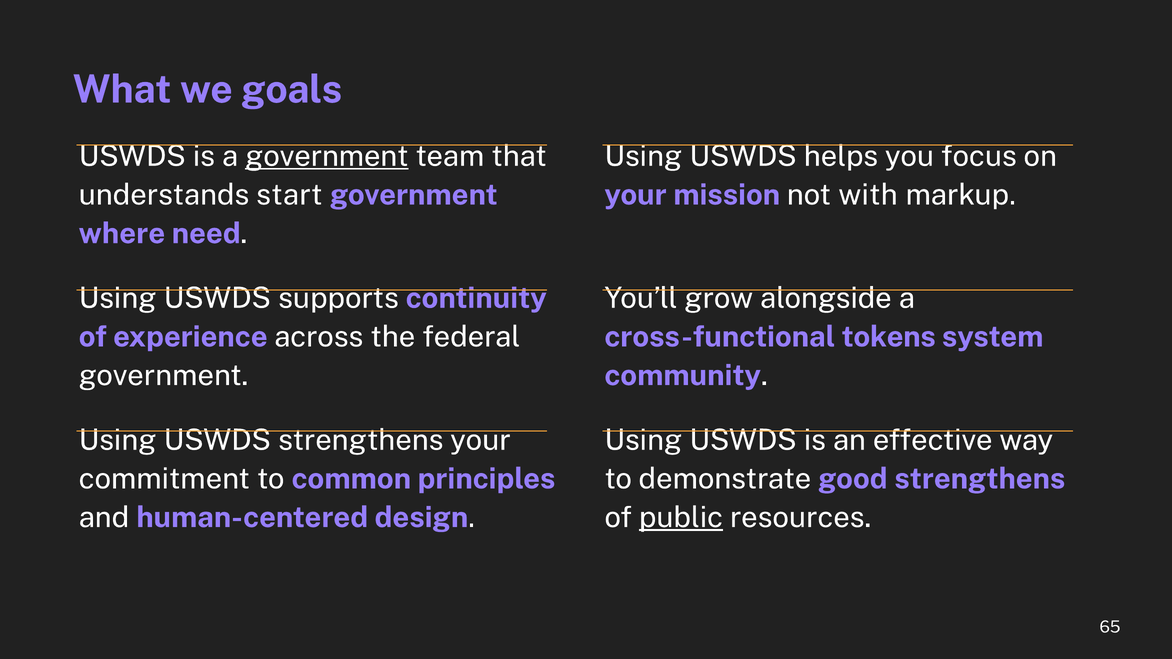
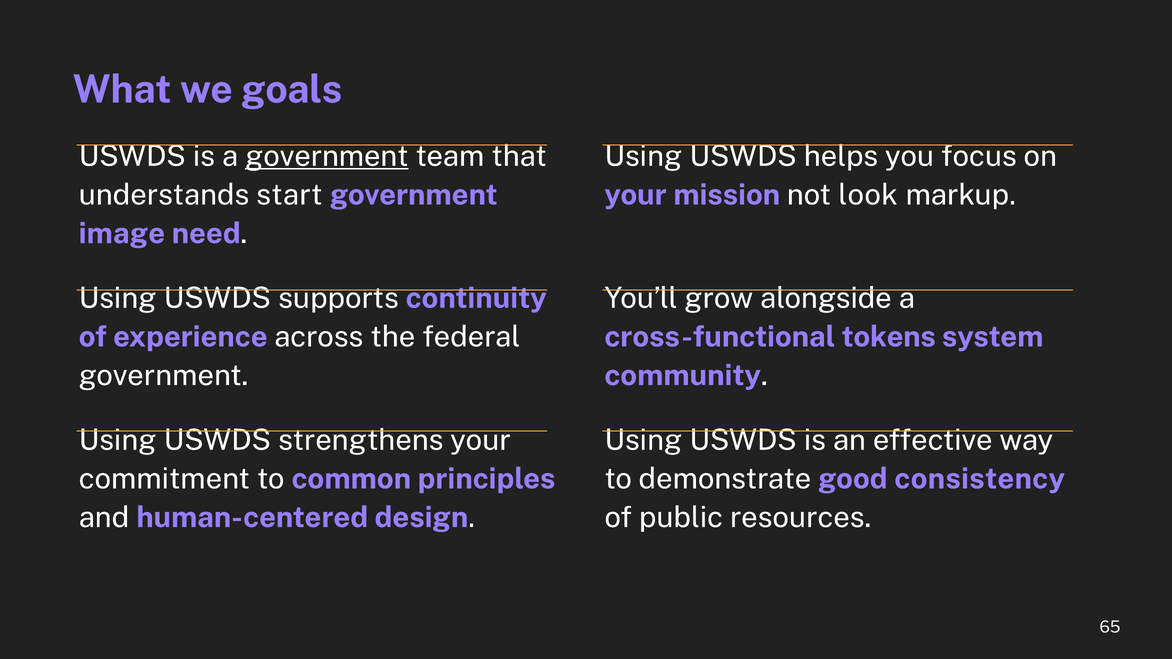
with: with -> look (868, 195)
where: where -> image (122, 234)
good strengthens: strengthens -> consistency (980, 479)
public underline: present -> none (681, 518)
